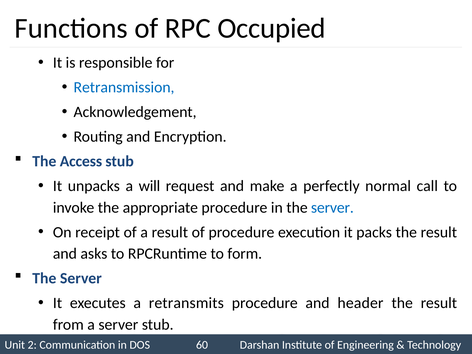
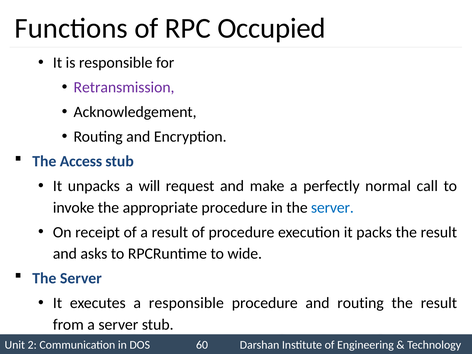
Retransmission colour: blue -> purple (124, 87)
form: form -> wide (245, 254)
a retransmits: retransmits -> responsible (186, 303)
and header: header -> routing (361, 303)
